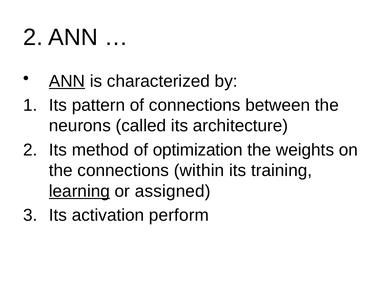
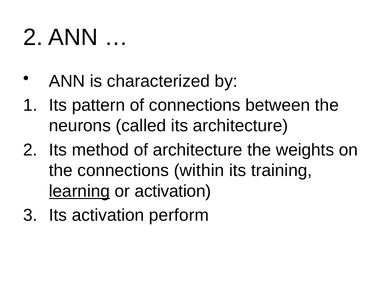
ANN underline: present -> none (67, 81)
of optimization: optimization -> architecture (198, 150)
or assigned: assigned -> activation (173, 191)
